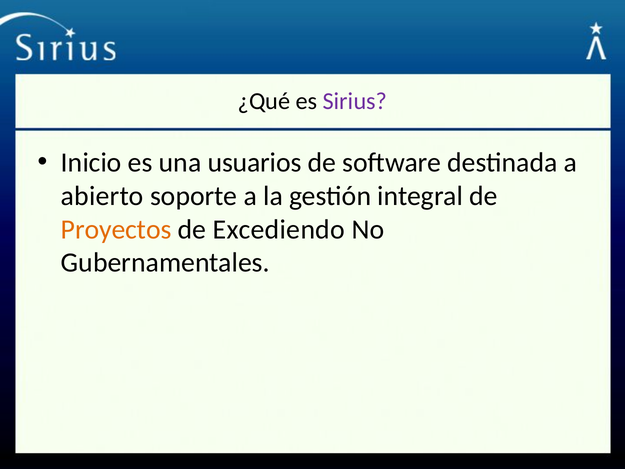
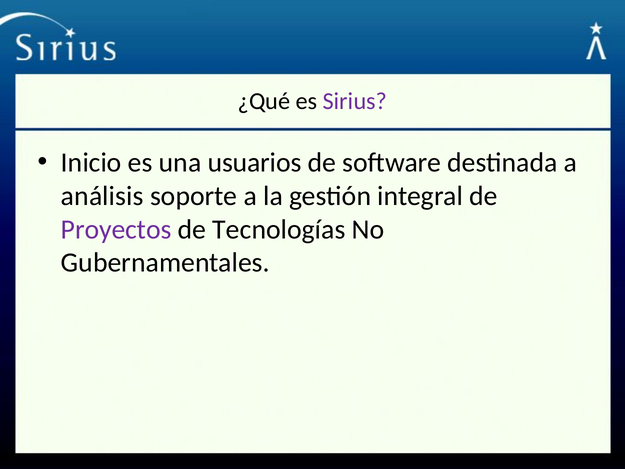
abierto: abierto -> análisis (102, 196)
Proyectos colour: orange -> purple (116, 229)
Excediendo: Excediendo -> Tecnologías (279, 229)
